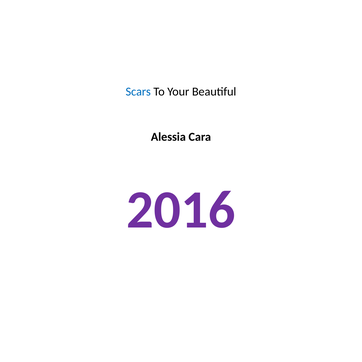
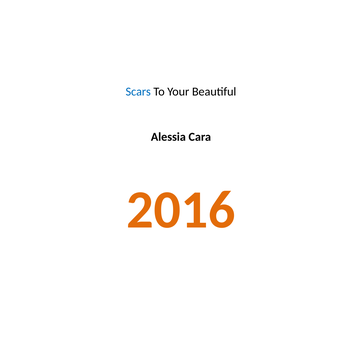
2016 colour: purple -> orange (181, 210)
